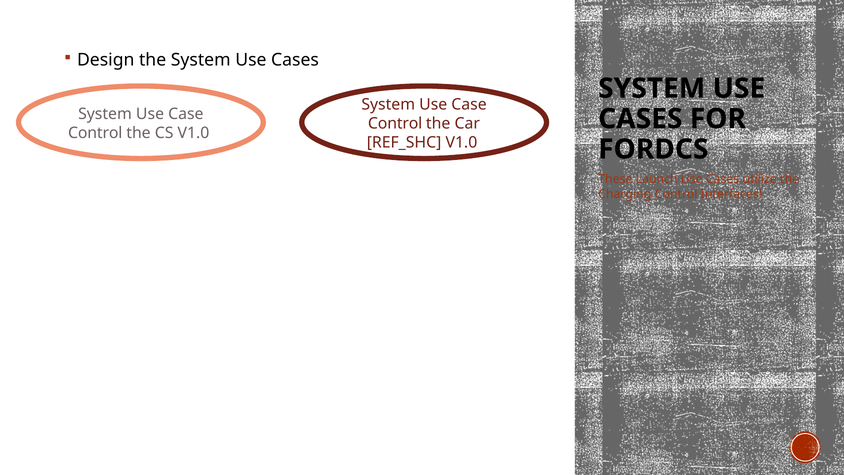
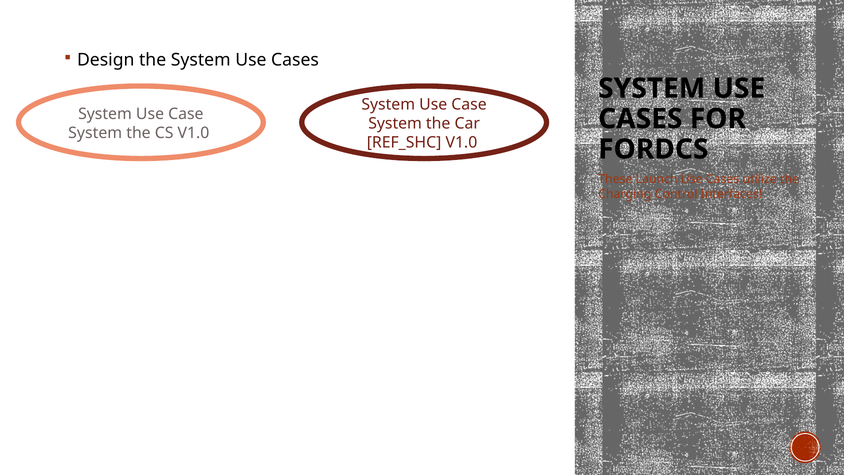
Control: Control -> System (395, 123)
Control: Control -> System (95, 133)
